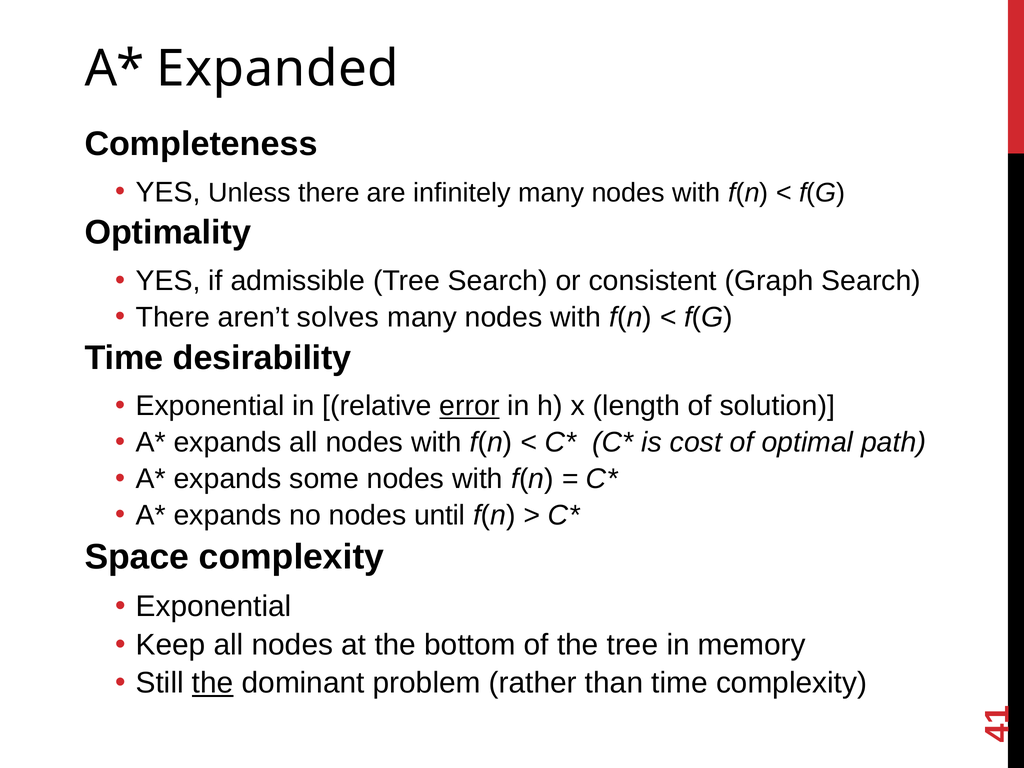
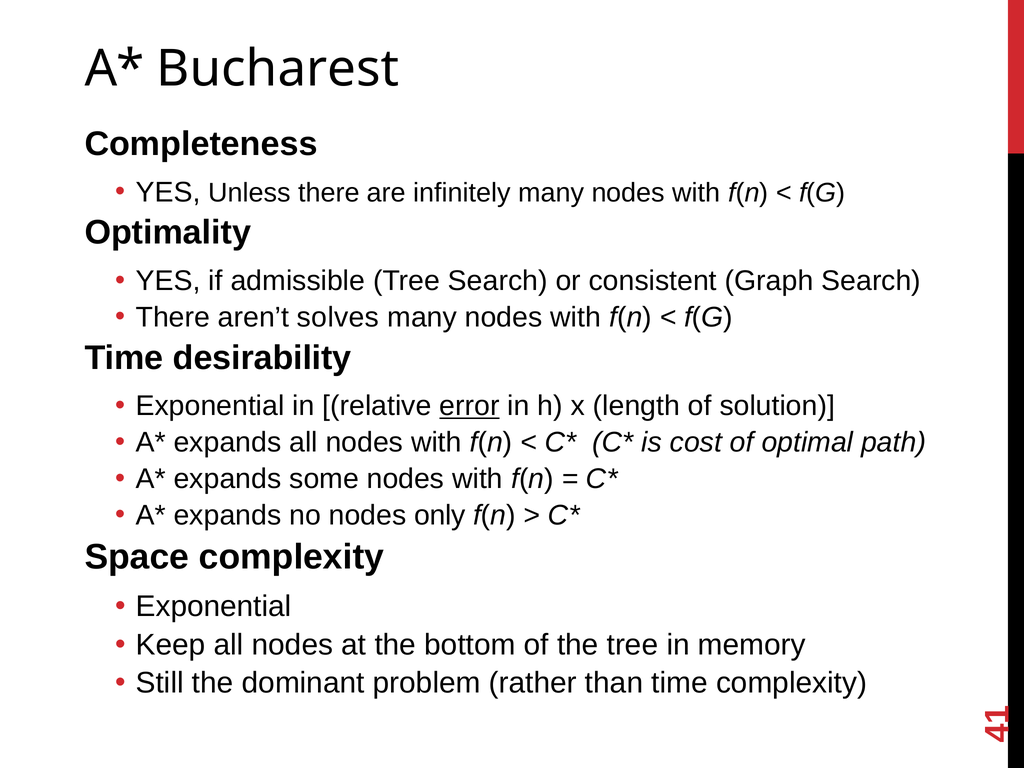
Expanded: Expanded -> Bucharest (278, 69)
until: until -> only (440, 515)
the underline: present -> none (213, 683)
